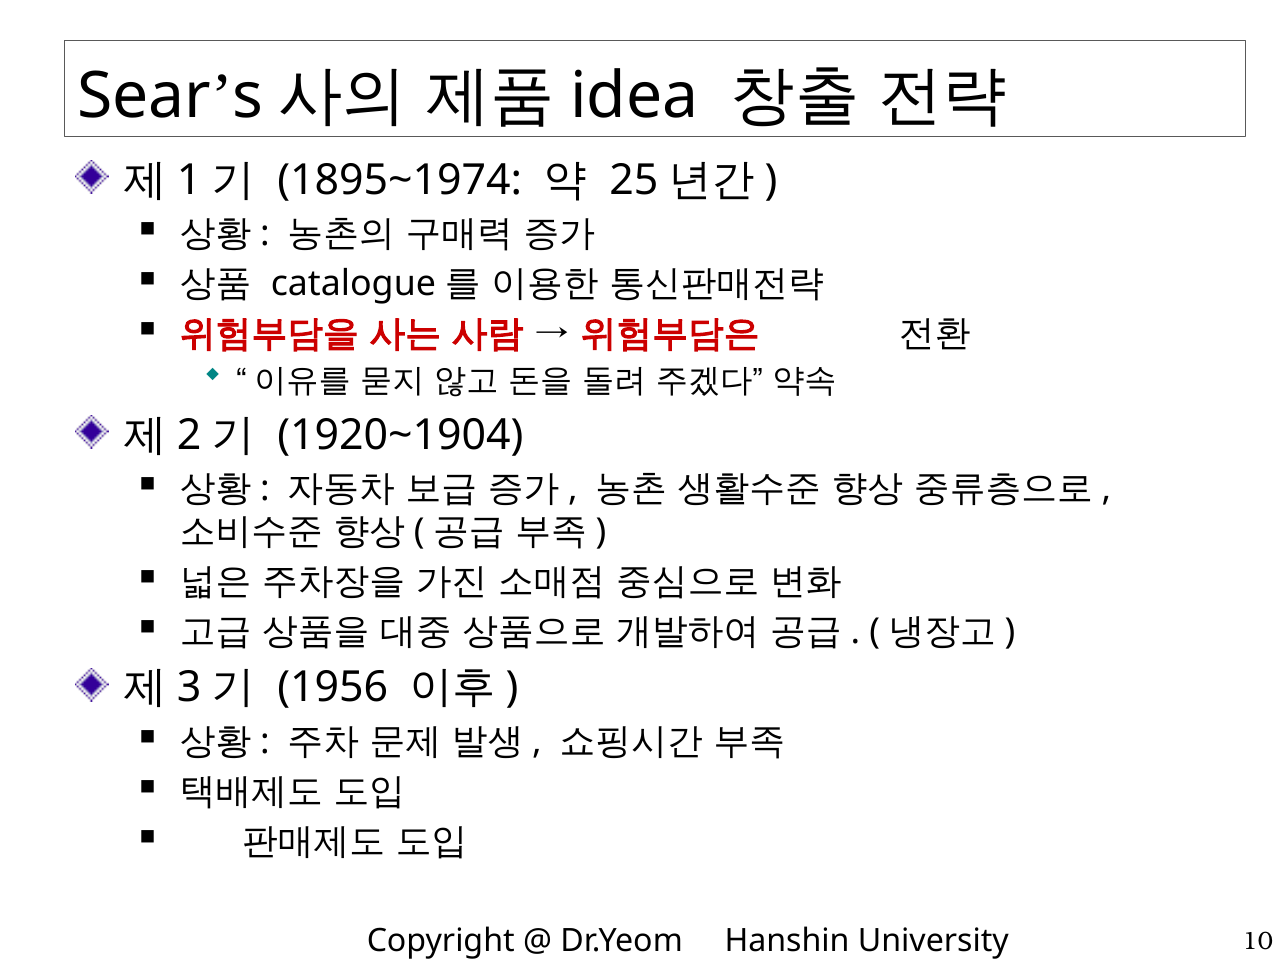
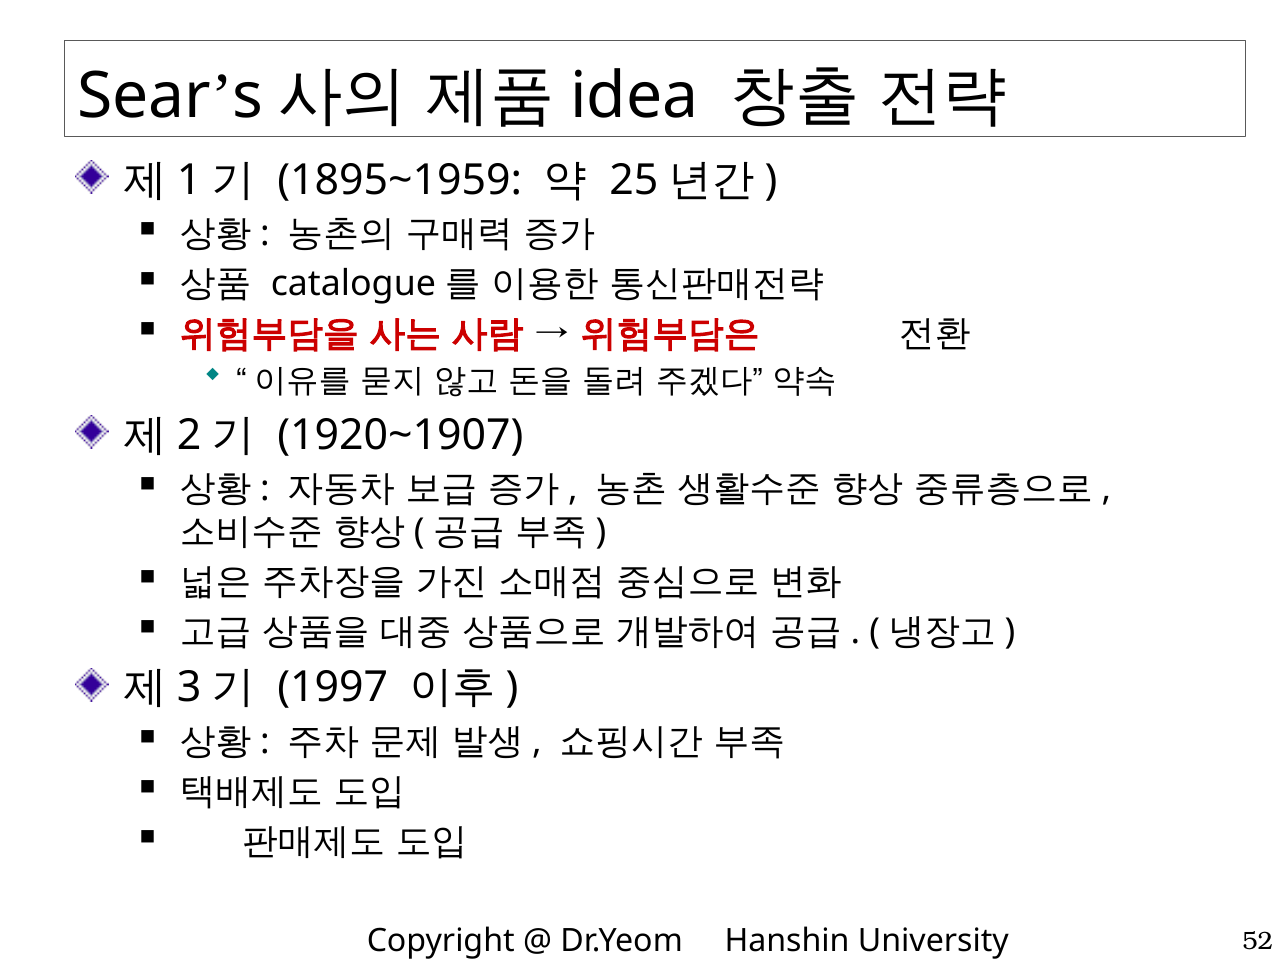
1895~1974: 1895~1974 -> 1895~1959 (400, 180)
1920~1904: 1920~1904 -> 1920~1907 (400, 435)
1956: 1956 -> 1997 (333, 688)
10: 10 -> 52 (1258, 941)
